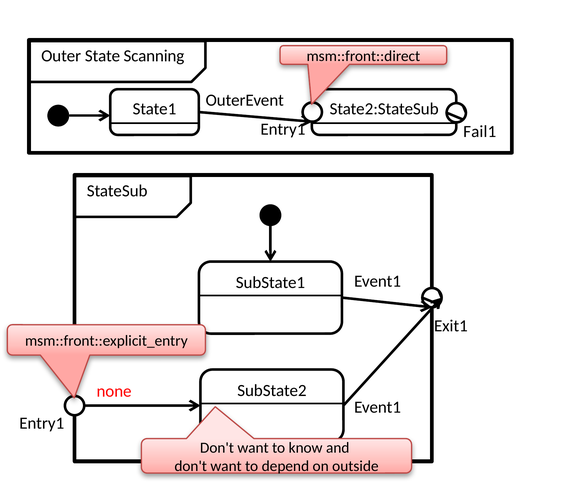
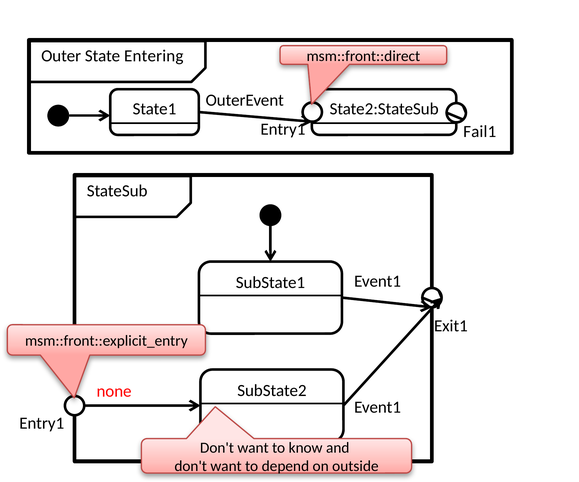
Scanning: Scanning -> Entering (154, 56)
